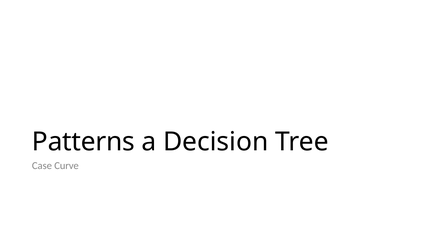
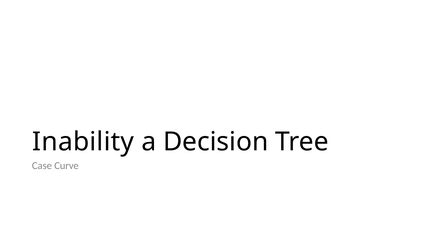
Patterns: Patterns -> Inability (83, 142)
